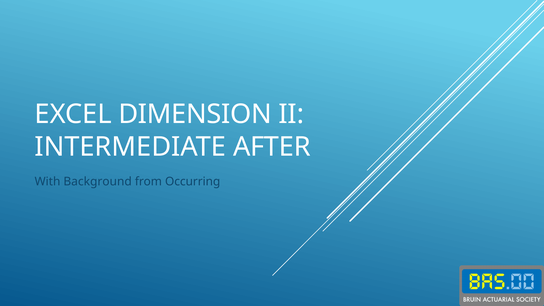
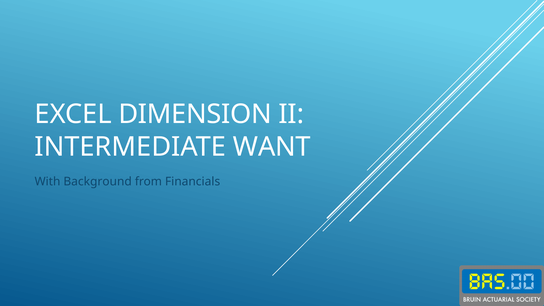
AFTER: AFTER -> WANT (272, 147)
Occurring: Occurring -> Financials (193, 182)
